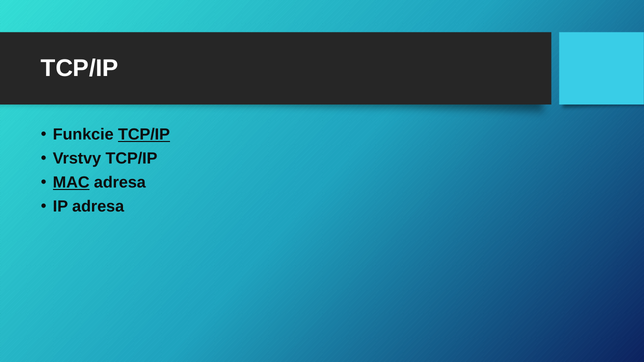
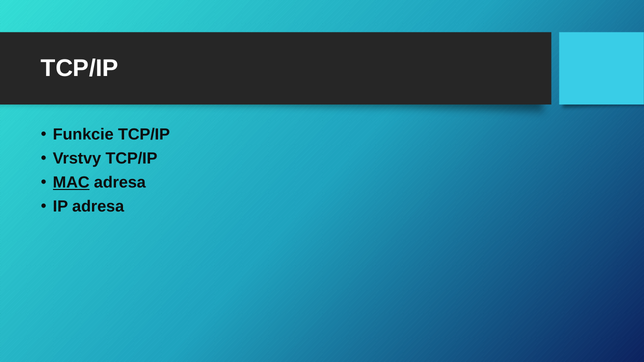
TCP/IP underline: present -> none (144, 134)
